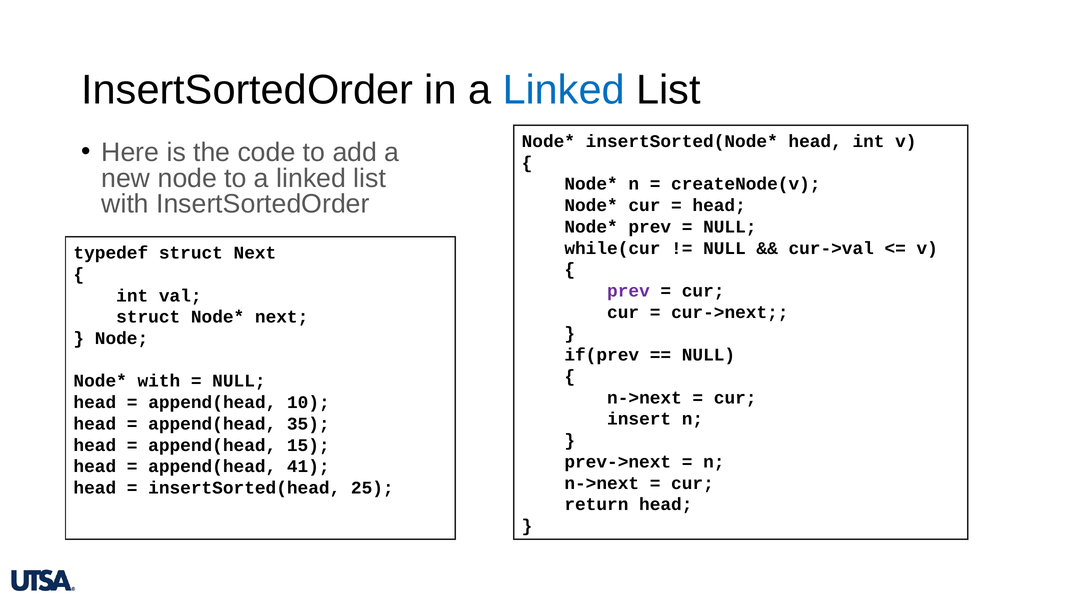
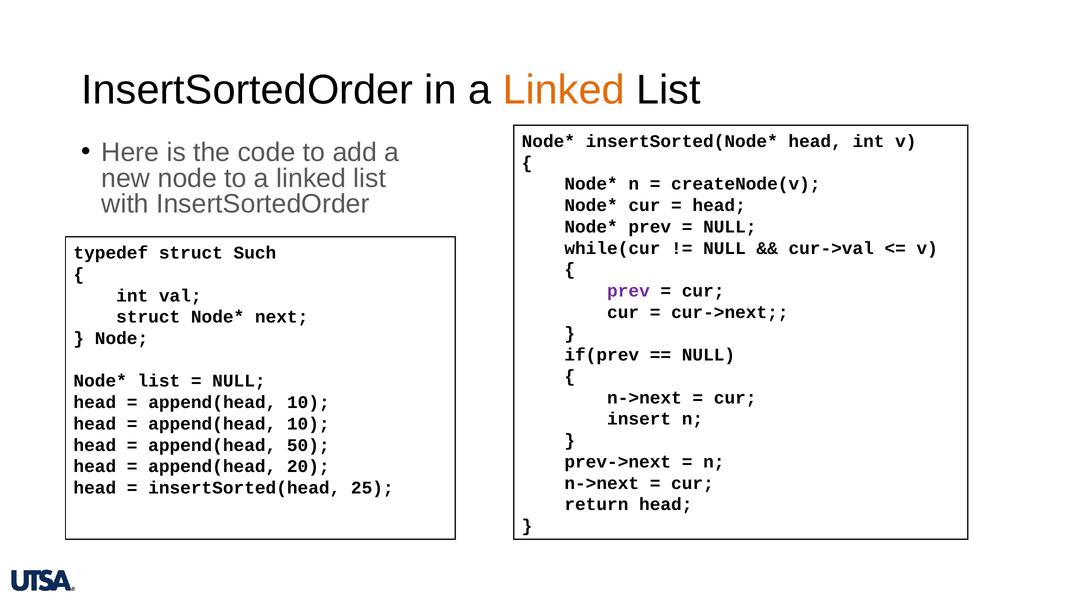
Linked colour: blue -> orange (564, 90)
struct Next: Next -> Such (255, 253)
with: with -> list (159, 381)
35: 35 -> 10 (308, 424)
15: 15 -> 50 (308, 445)
41: 41 -> 20 (308, 466)
